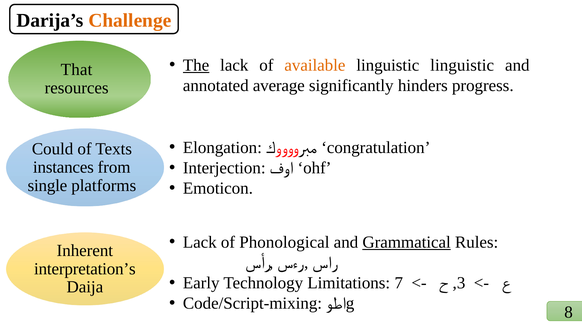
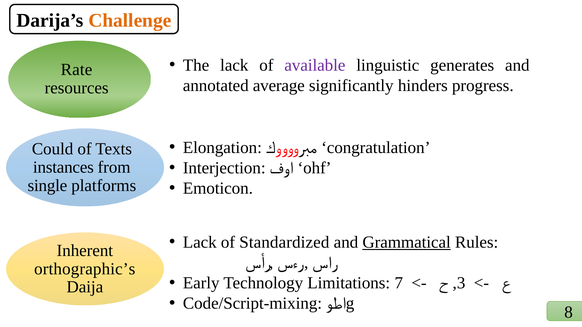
The underline: present -> none (196, 65)
available colour: orange -> purple (315, 65)
linguistic linguistic: linguistic -> generates (462, 65)
That: That -> Rate (77, 70)
Phonological: Phonological -> Standardized (284, 243)
interpretation’s: interpretation’s -> orthographic’s (85, 269)
